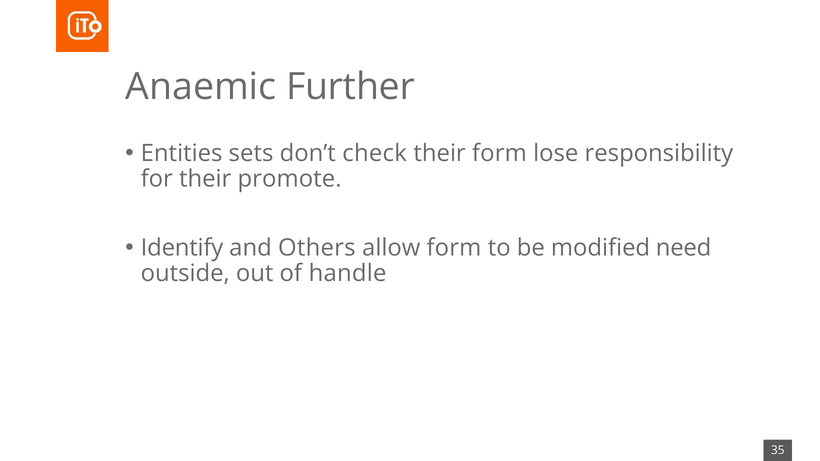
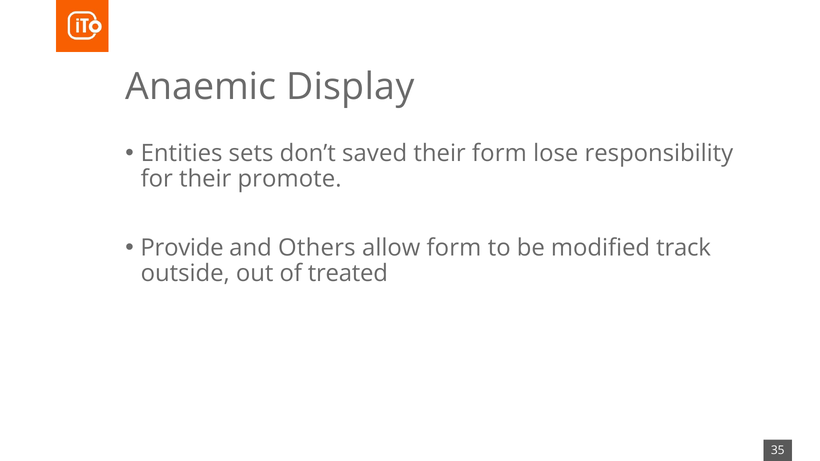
Further: Further -> Display (350, 87)
check: check -> saved (375, 153)
Identify: Identify -> Provide (182, 248)
need: need -> track (684, 248)
handle: handle -> treated (348, 274)
